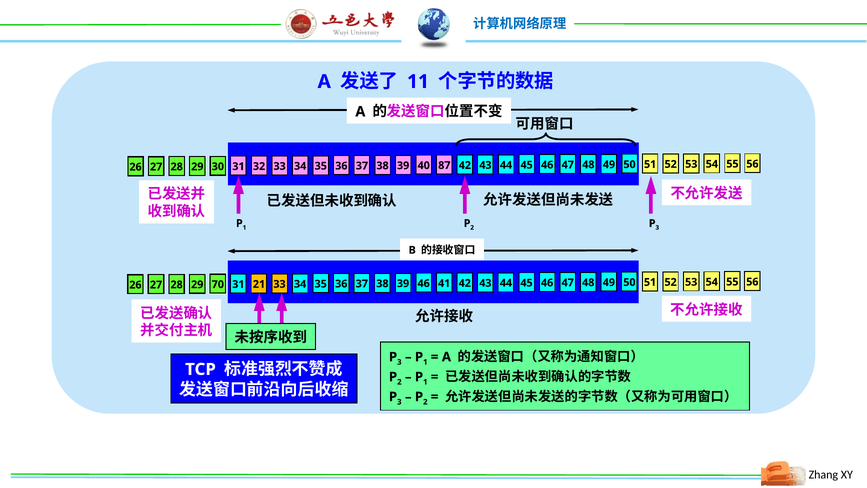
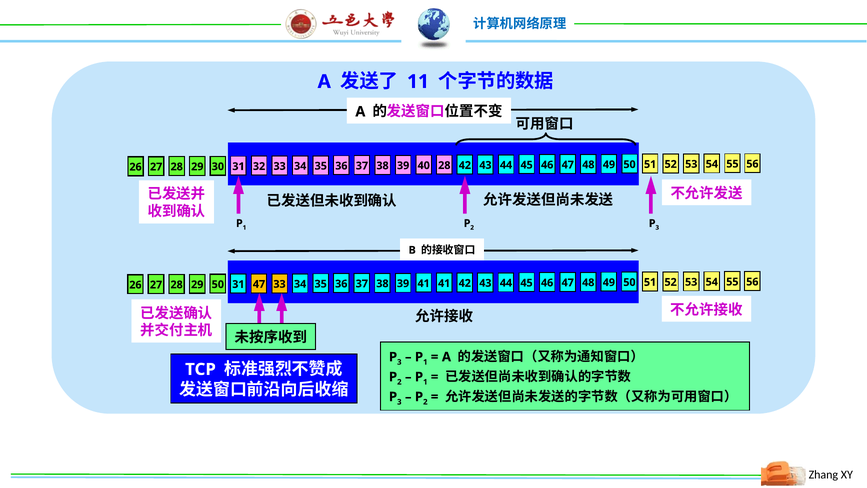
40 87: 87 -> 28 (444, 165)
29 70: 70 -> 50 (218, 284)
31 21: 21 -> 47 (259, 284)
39 46: 46 -> 41 (424, 283)
